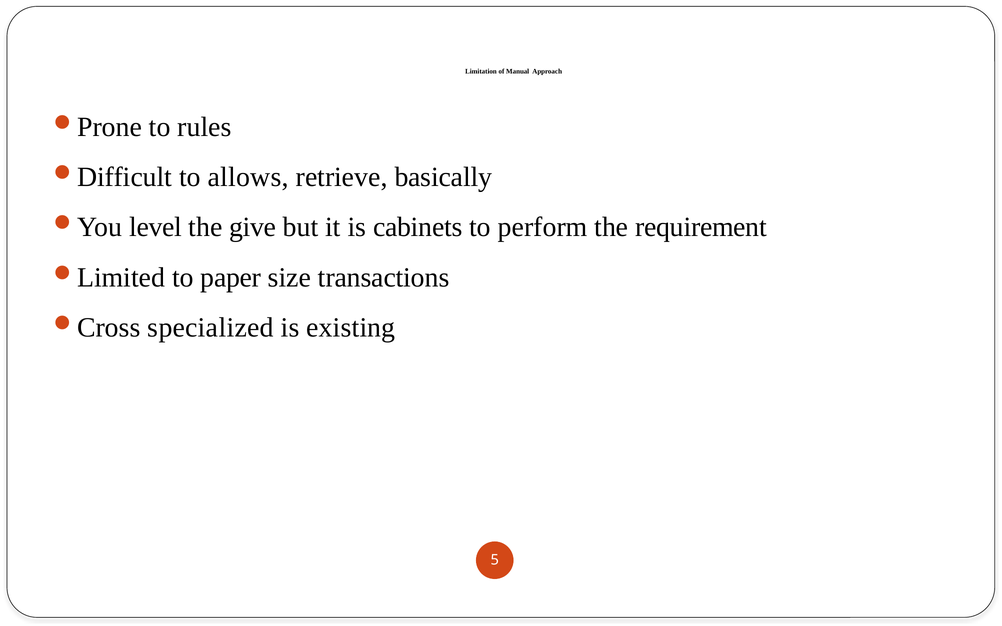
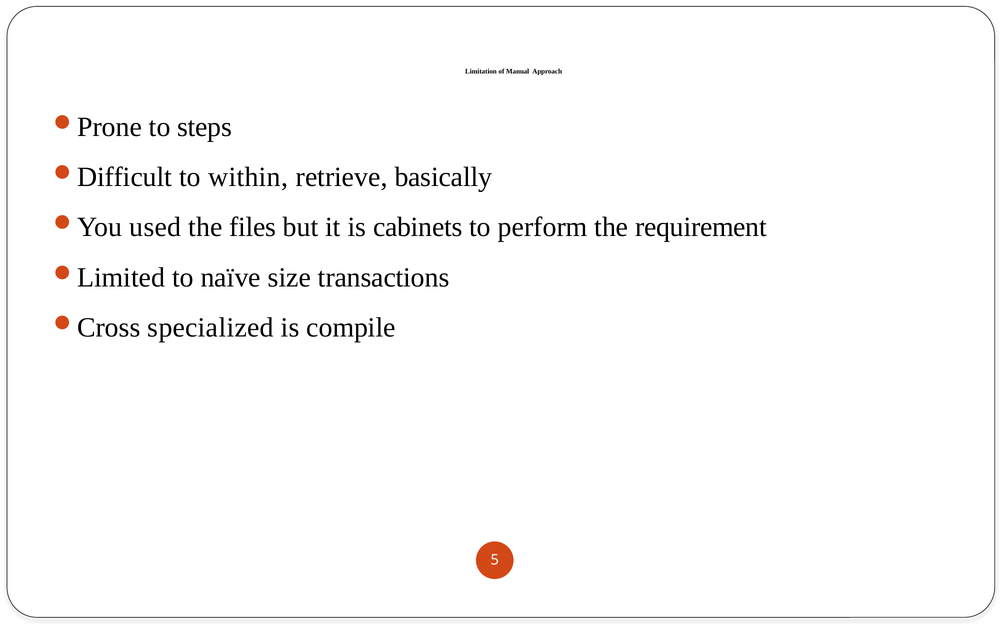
rules: rules -> steps (205, 127)
allows: allows -> within (248, 177)
level: level -> used (155, 227)
give: give -> files (253, 227)
paper: paper -> naïve (231, 277)
existing: existing -> compile (351, 328)
